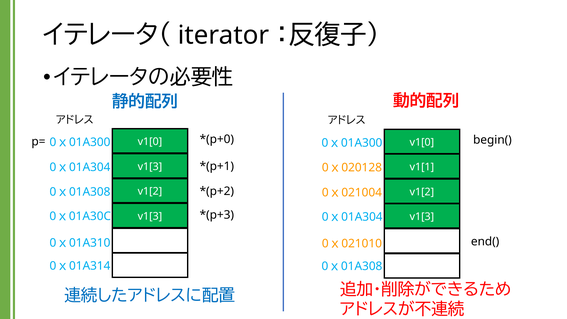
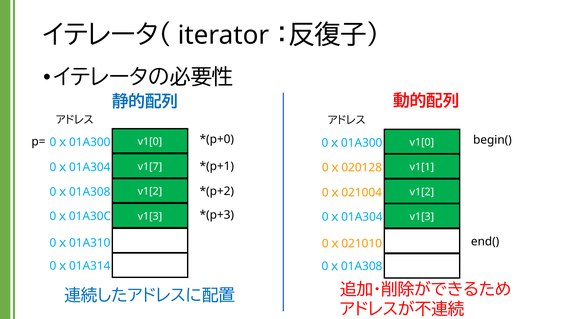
v1[3: v1[3 -> v1[7 (150, 167)
